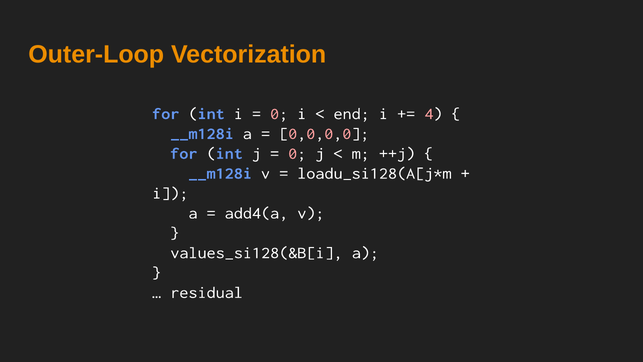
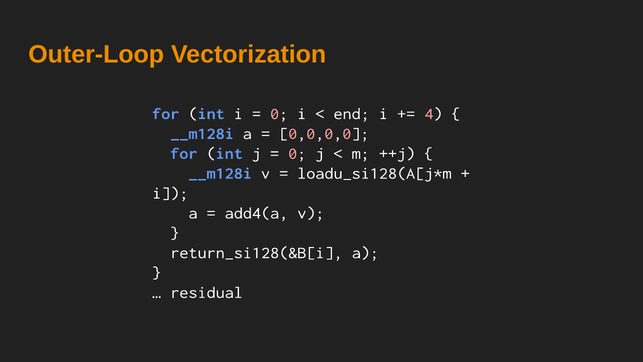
values_si128(&B[i: values_si128(&B[i -> return_si128(&B[i (257, 252)
